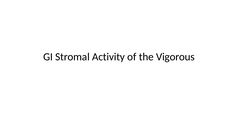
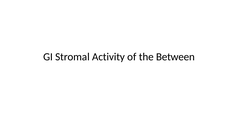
Vigorous: Vigorous -> Between (175, 57)
